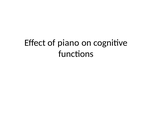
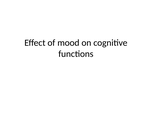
piano: piano -> mood (68, 43)
